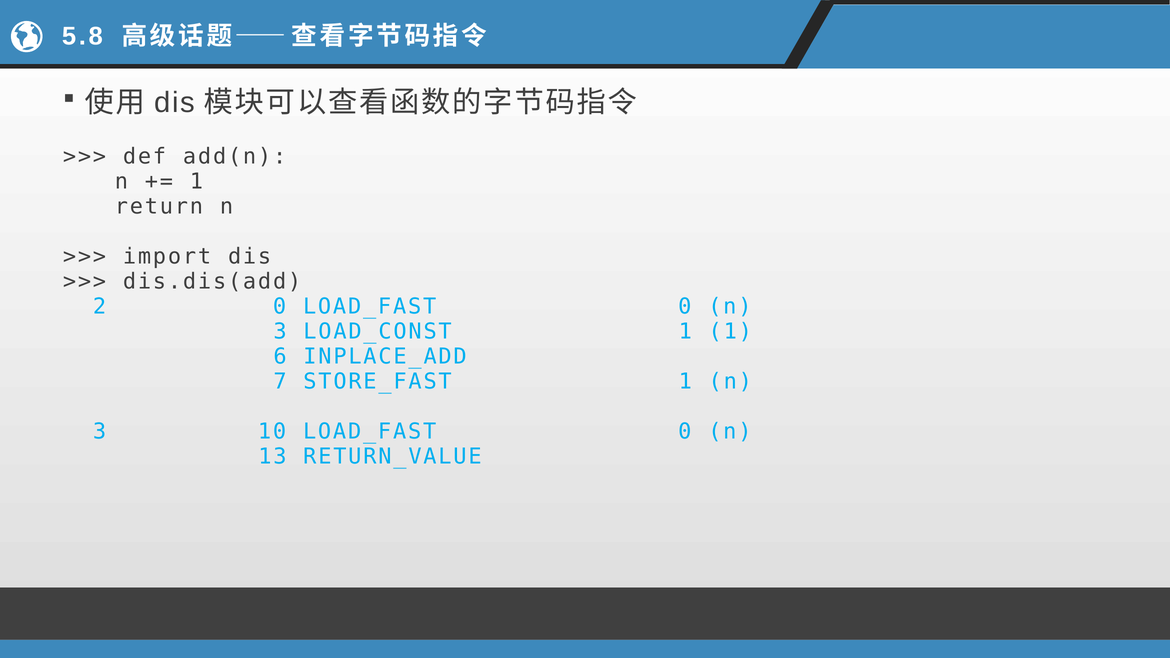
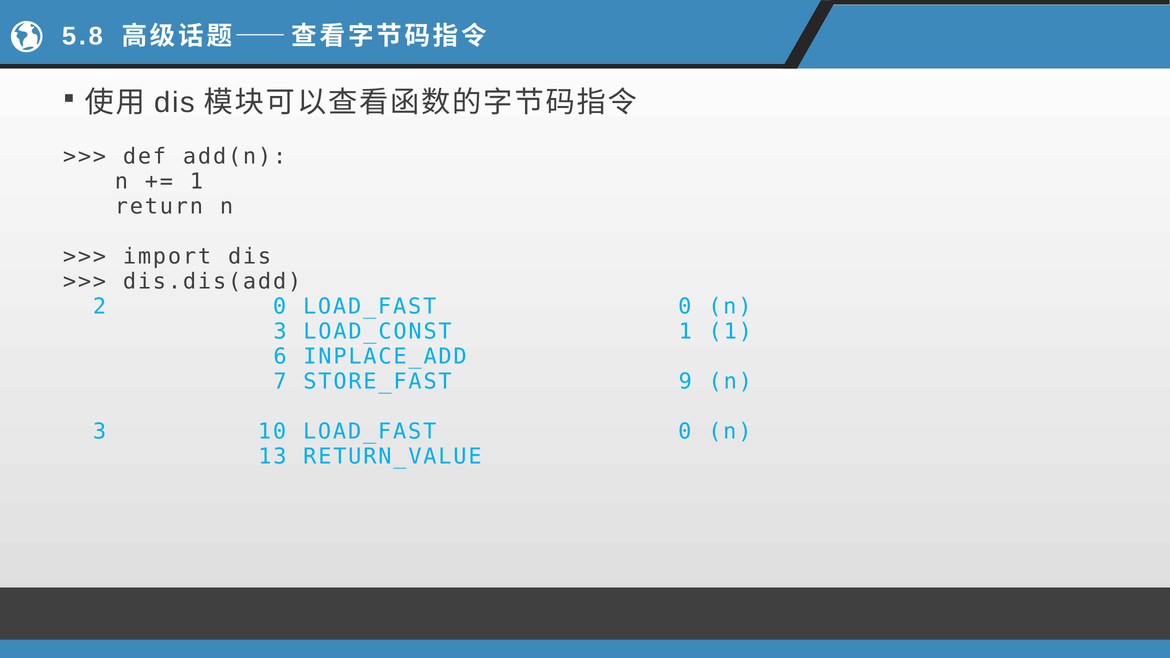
STORE_FAST 1: 1 -> 9 (685, 382)
